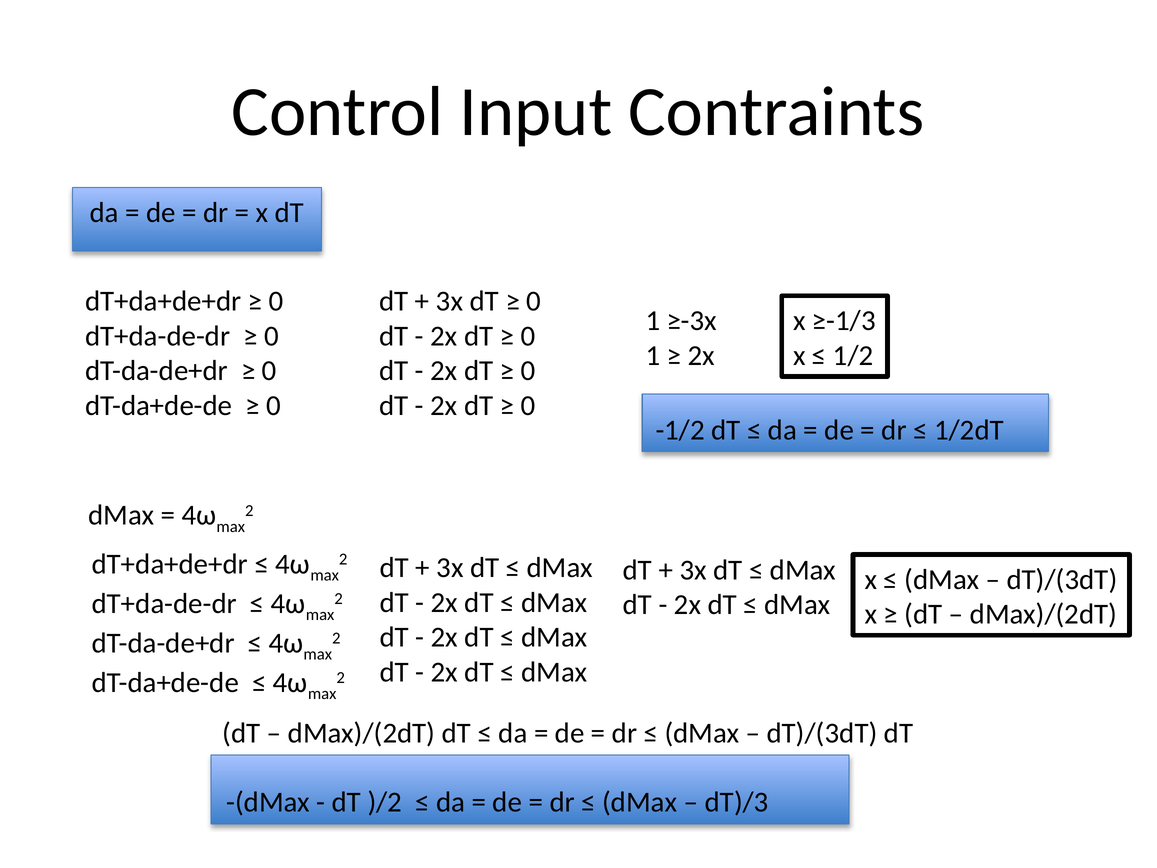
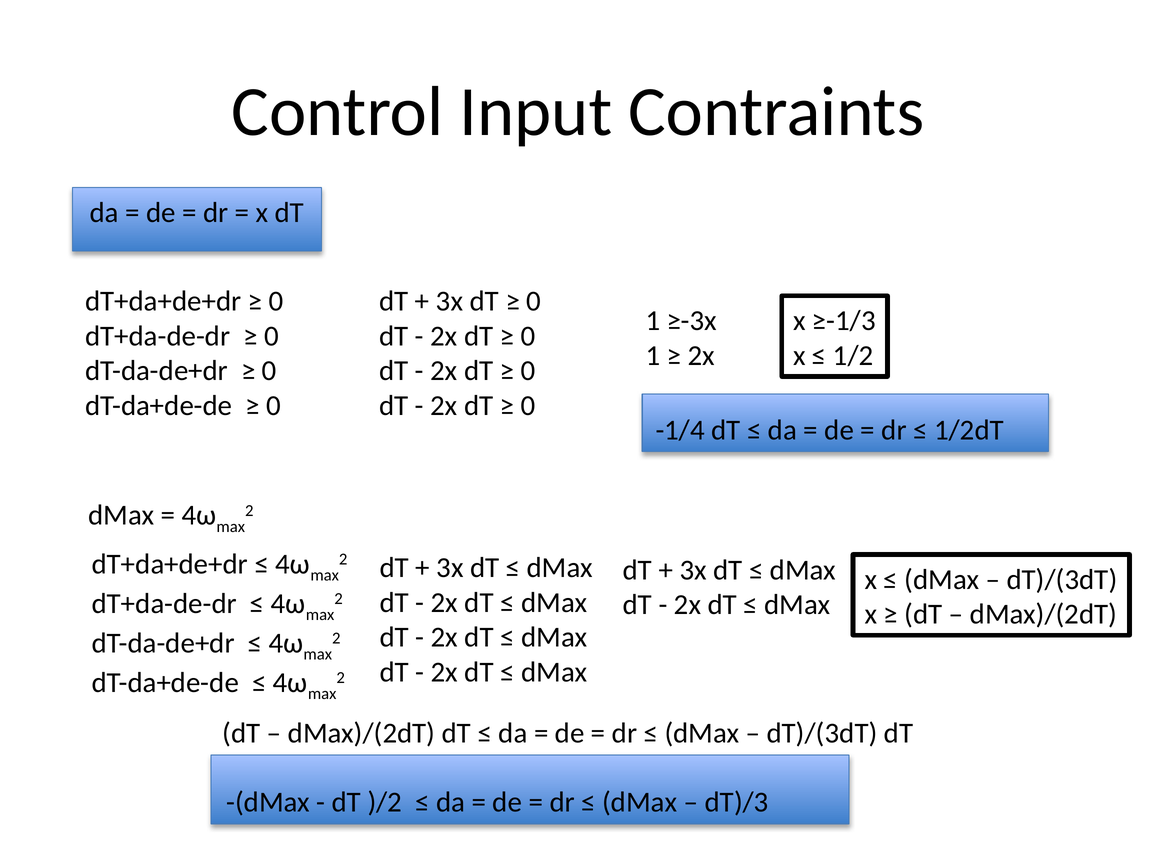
-1/2: -1/2 -> -1/4 (680, 430)
